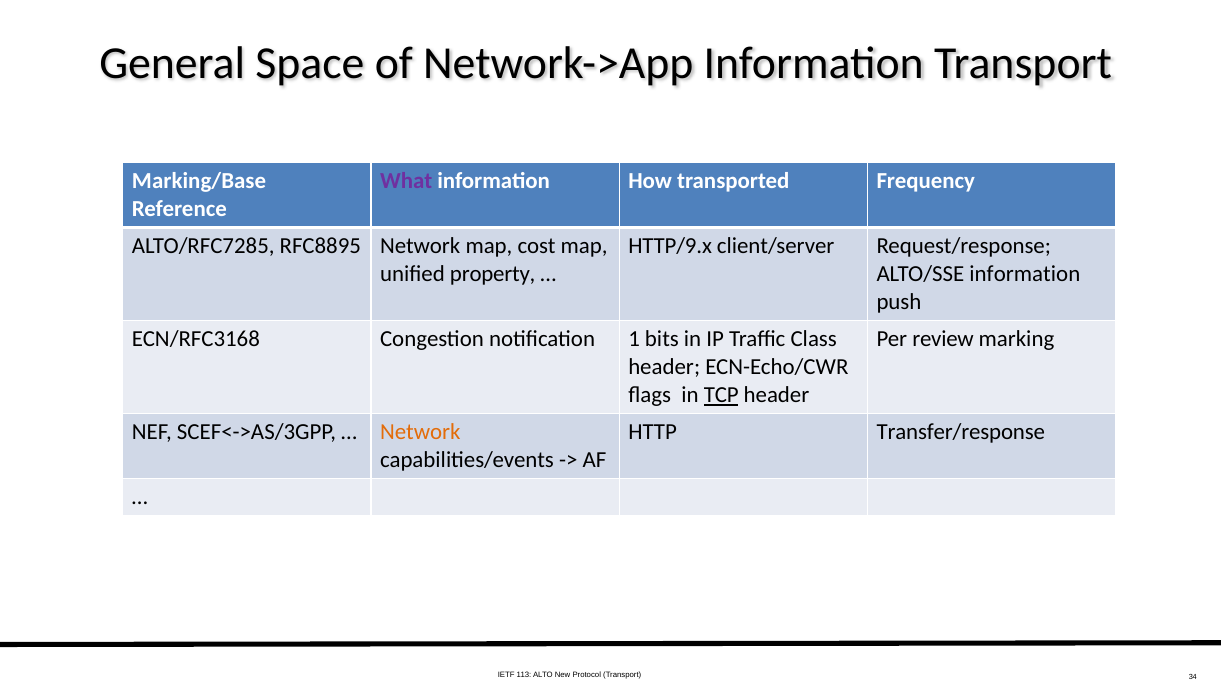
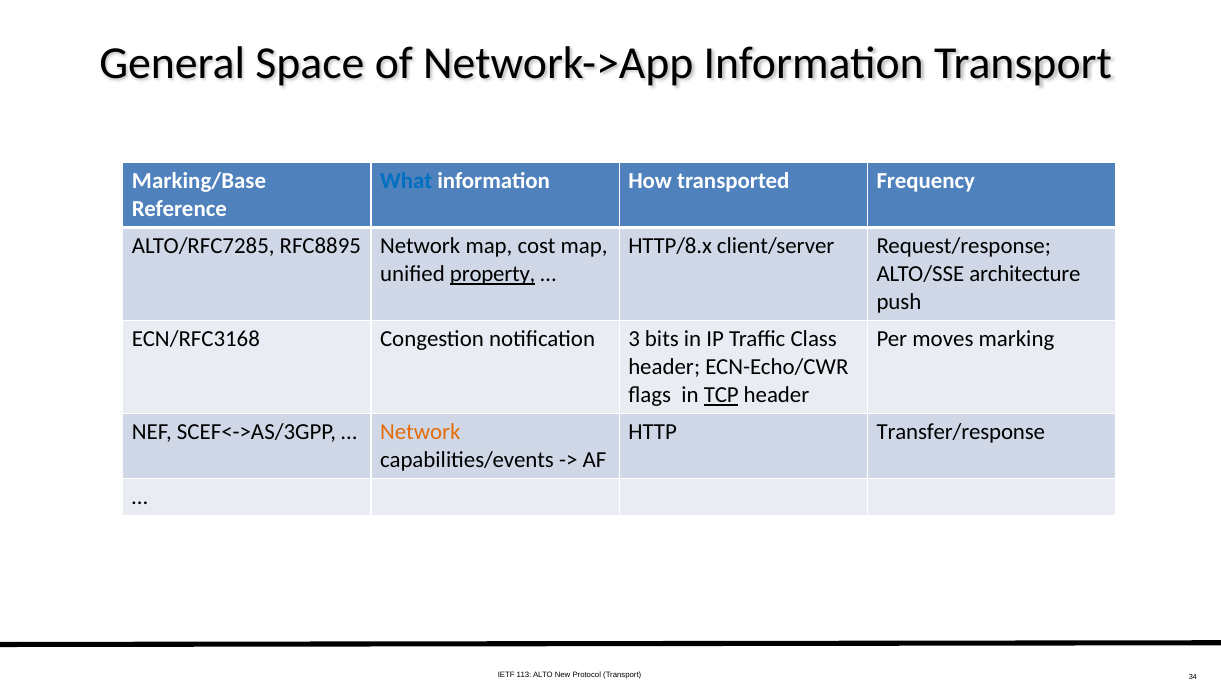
What colour: purple -> blue (406, 181)
HTTP/9.x: HTTP/9.x -> HTTP/8.x (670, 246)
property underline: none -> present (493, 274)
ALTO/SSE information: information -> architecture (1025, 274)
1: 1 -> 3 (634, 339)
review: review -> moves (943, 339)
